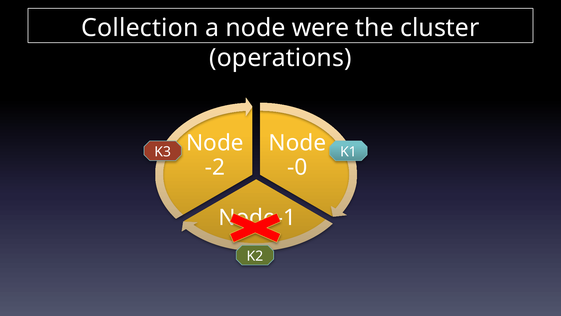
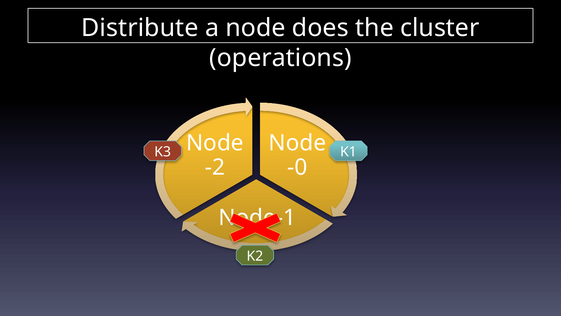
Collection: Collection -> Distribute (140, 28)
were: were -> does (320, 28)
